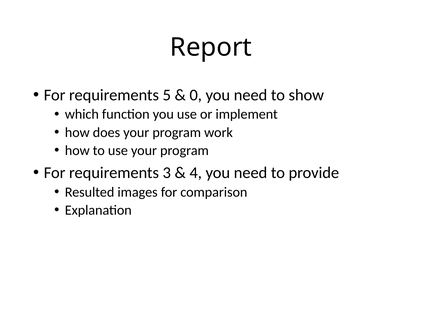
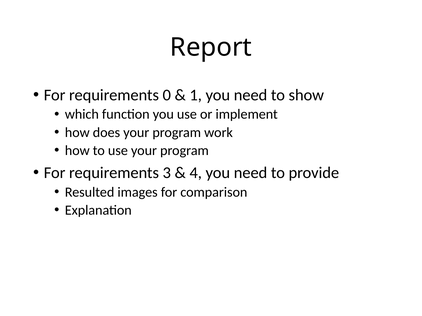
5: 5 -> 0 (167, 95)
0: 0 -> 1 (196, 95)
